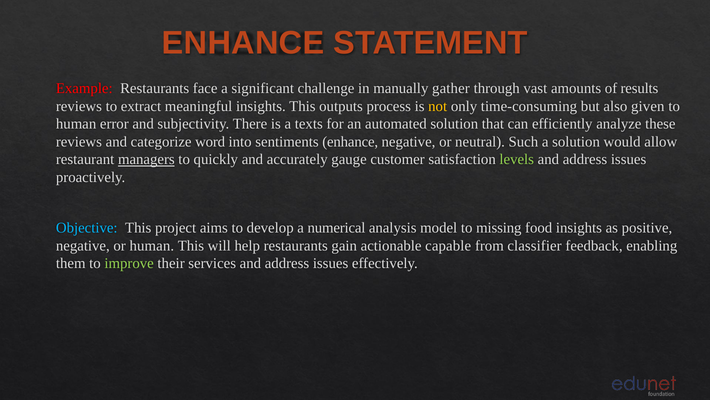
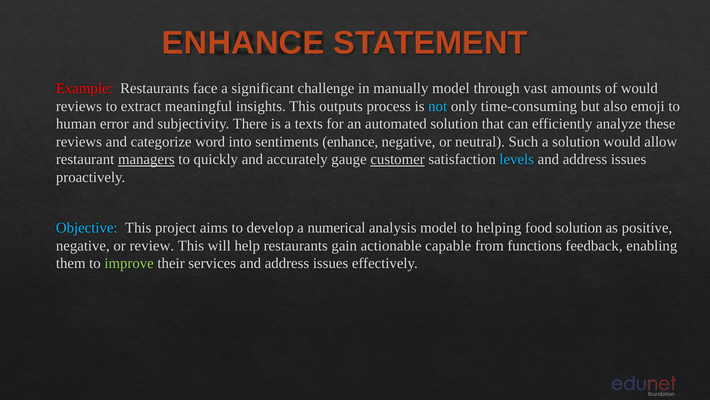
manually gather: gather -> model (451, 88)
of results: results -> would (639, 88)
not colour: yellow -> light blue (438, 106)
given: given -> emoji (648, 106)
customer underline: none -> present (398, 159)
levels colour: light green -> light blue (517, 159)
missing: missing -> helping (499, 227)
food insights: insights -> solution (579, 227)
or human: human -> review (152, 245)
classifier: classifier -> functions (535, 245)
